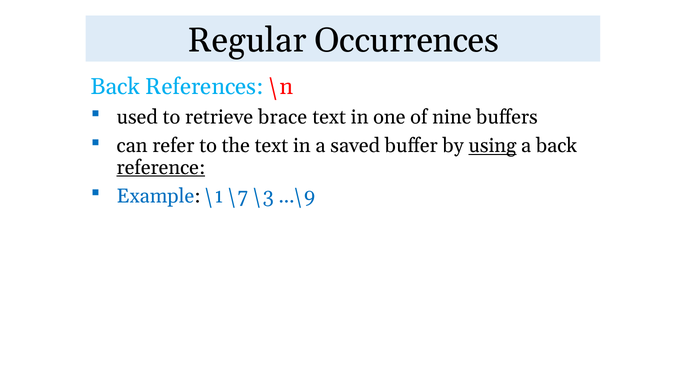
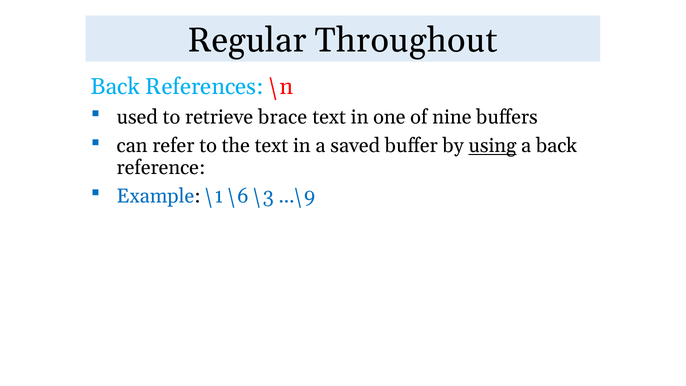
Occurrences: Occurrences -> Throughout (406, 40)
reference underline: present -> none (161, 167)
\7: \7 -> \6 (238, 196)
